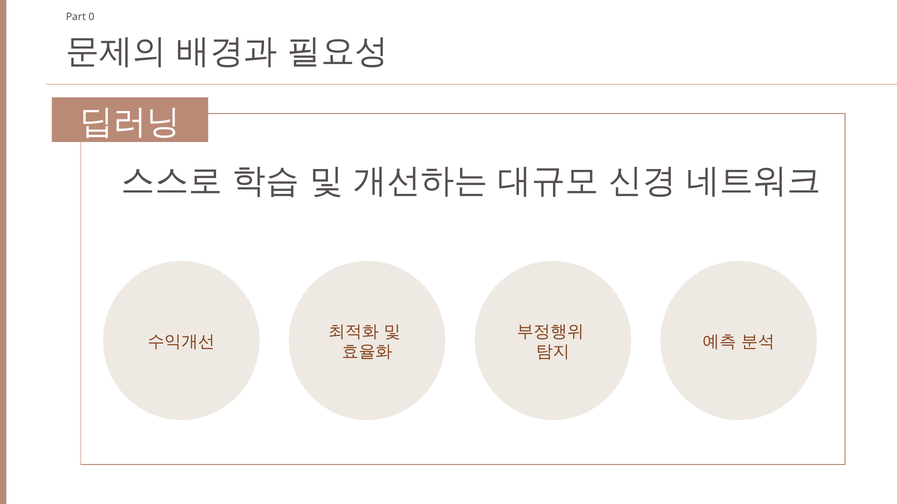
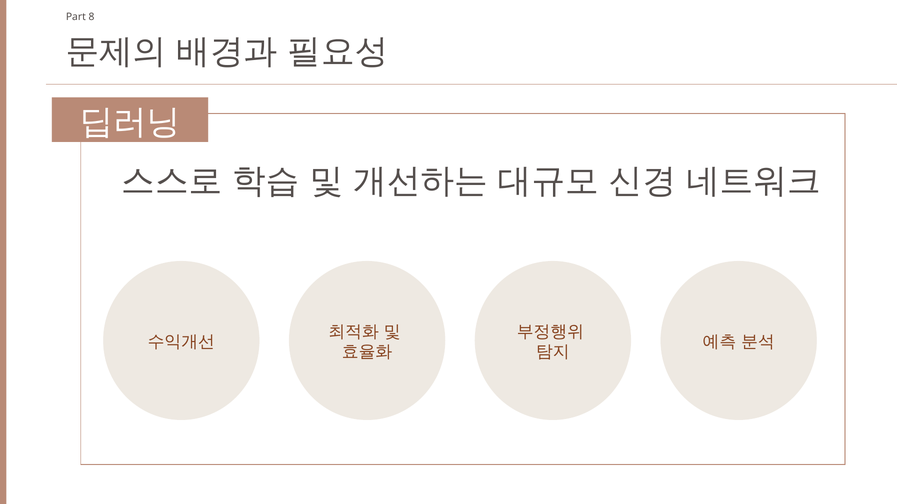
0: 0 -> 8 (91, 17)
